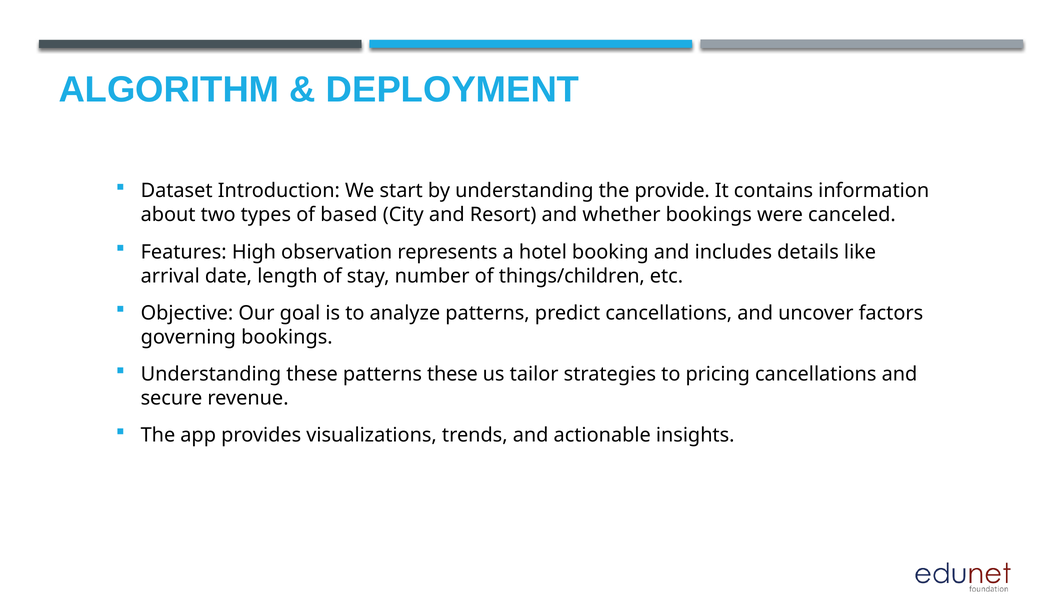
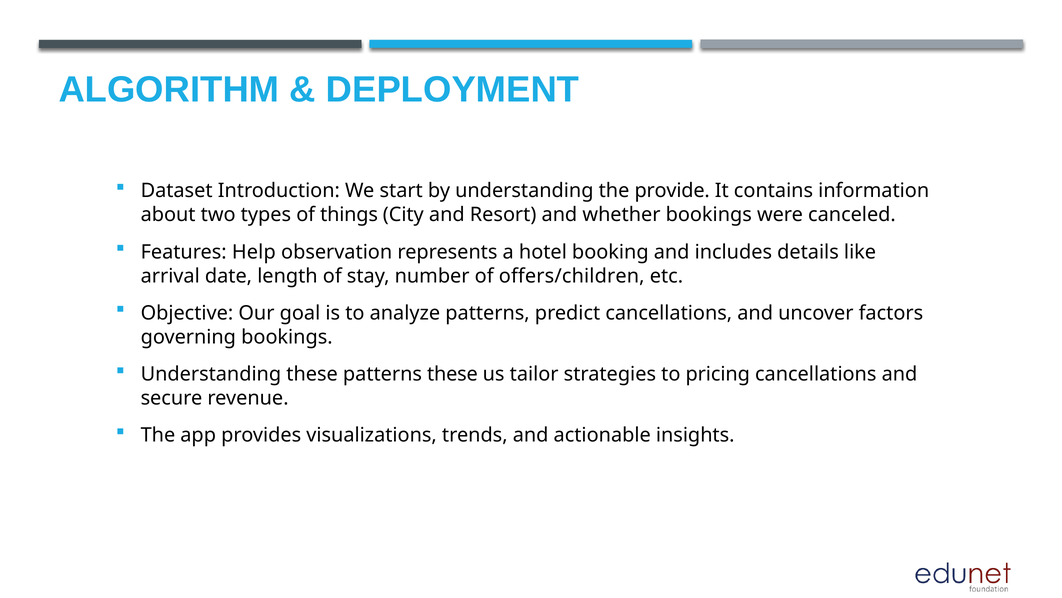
based: based -> things (349, 215)
High: High -> Help (254, 252)
things/children: things/children -> offers/children (572, 276)
